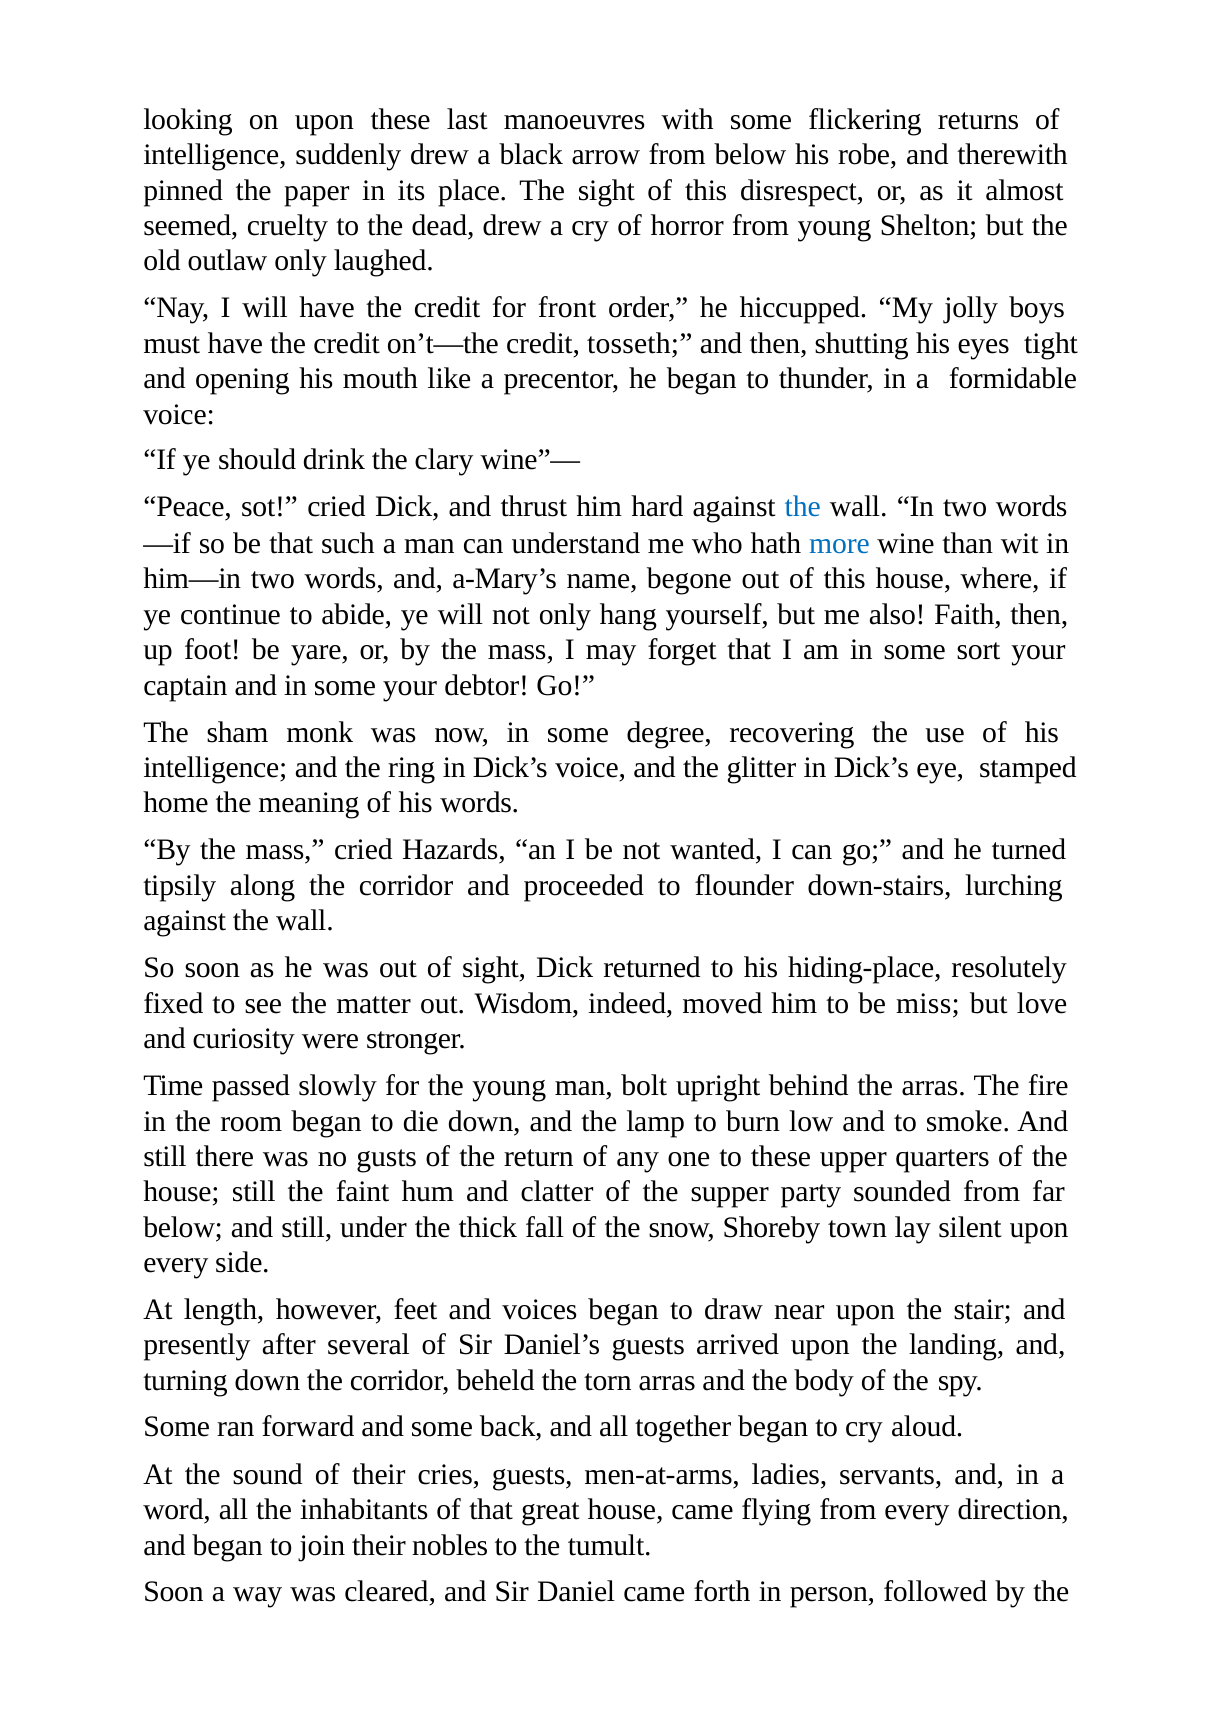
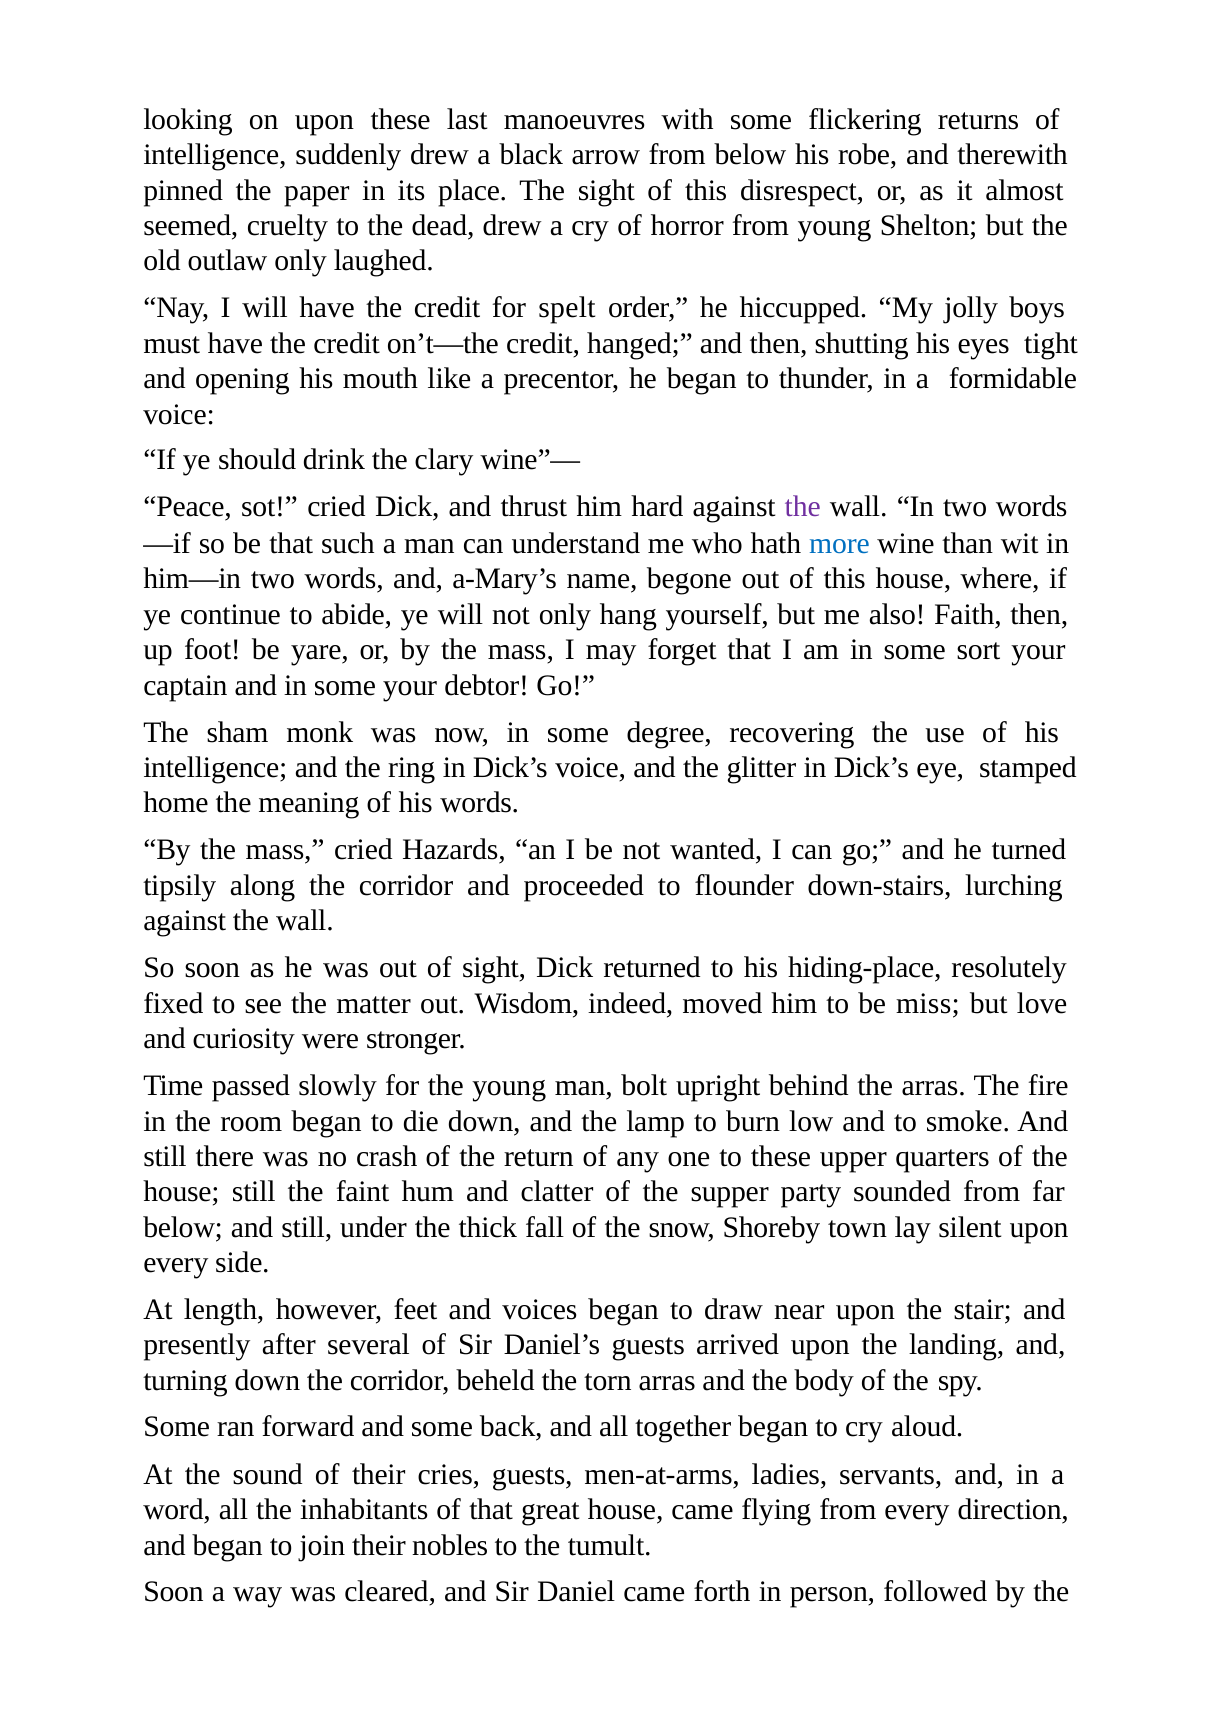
front: front -> spelt (567, 308)
tosseth: tosseth -> hanged (640, 344)
the colour: blue -> purple (803, 507)
gusts: gusts -> crash (387, 1157)
